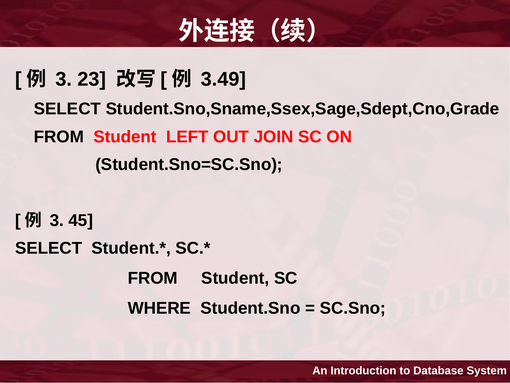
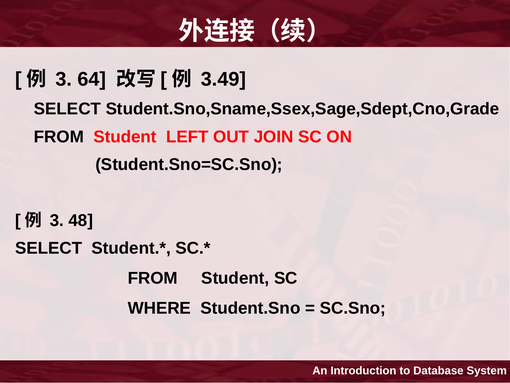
23: 23 -> 64 (92, 79)
45: 45 -> 48 (81, 220)
